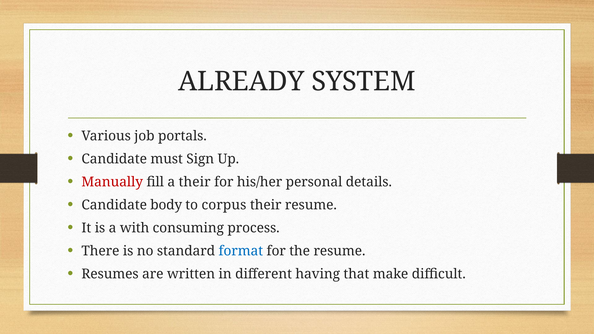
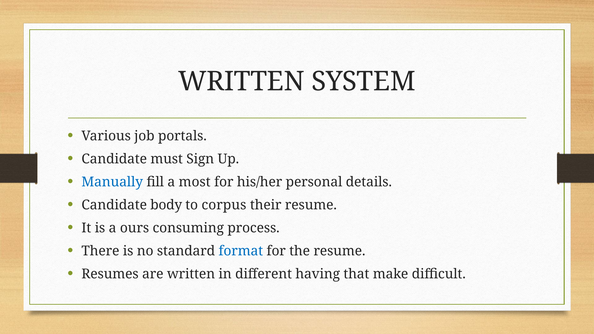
ALREADY: ALREADY -> WRITTEN (241, 82)
Manually colour: red -> blue (112, 182)
a their: their -> most (195, 182)
with: with -> ours (135, 228)
